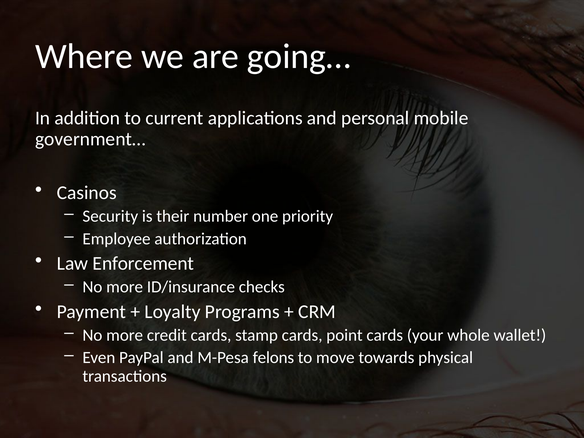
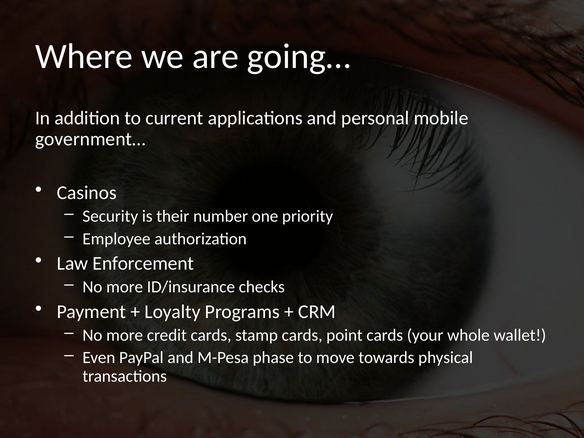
felons: felons -> phase (273, 358)
